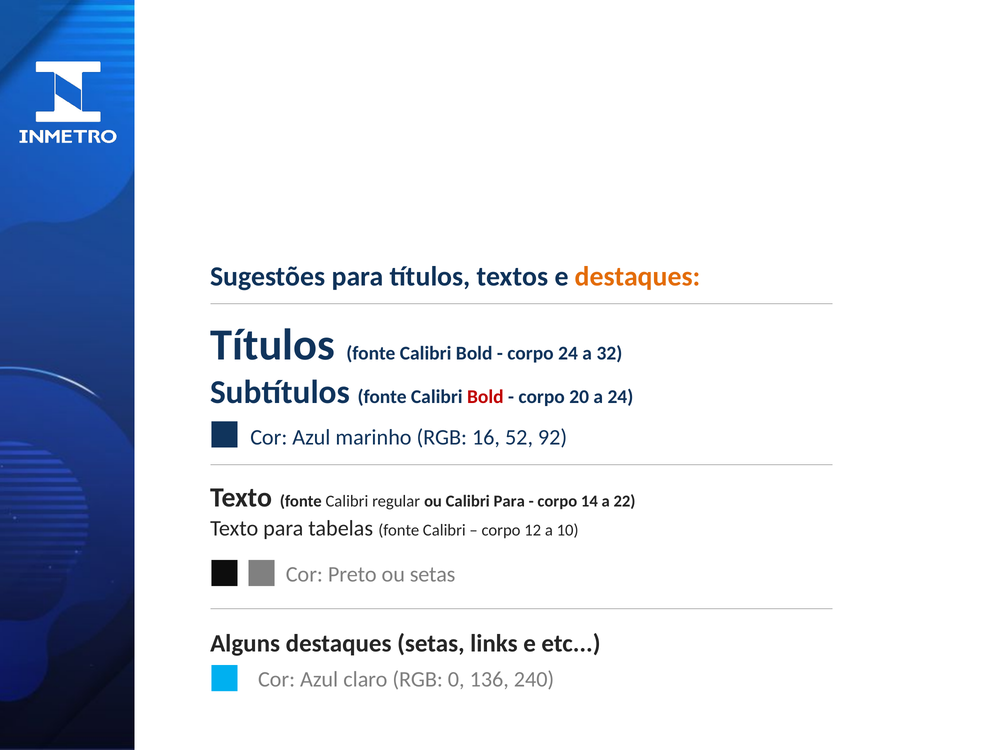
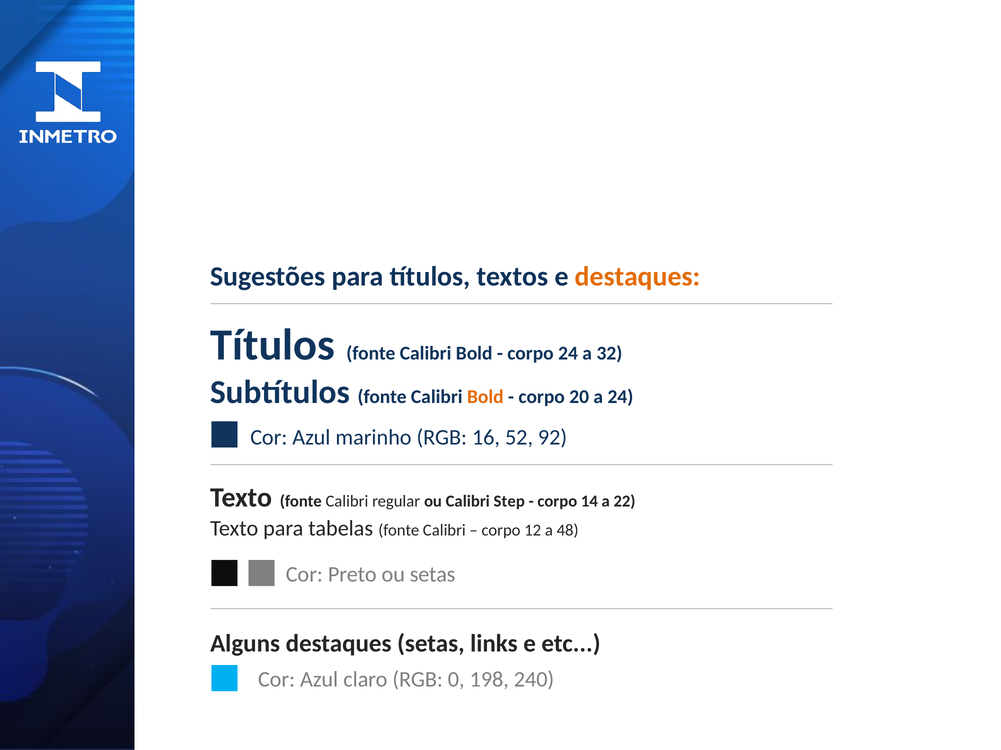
Bold colour: red -> orange (485, 397)
Calibri Para: Para -> Step (509, 502)
10: 10 -> 48 (568, 531)
136: 136 -> 198 (489, 680)
